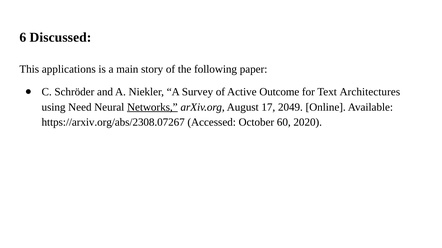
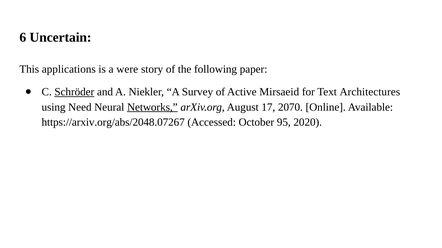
Discussed: Discussed -> Uncertain (61, 37)
main: main -> were (127, 70)
Schröder underline: none -> present (74, 92)
Outcome: Outcome -> Mirsaeid (279, 92)
2049: 2049 -> 2070 (290, 107)
https://arxiv.org/abs/2308.07267: https://arxiv.org/abs/2308.07267 -> https://arxiv.org/abs/2048.07267 (113, 123)
60: 60 -> 95 (284, 123)
